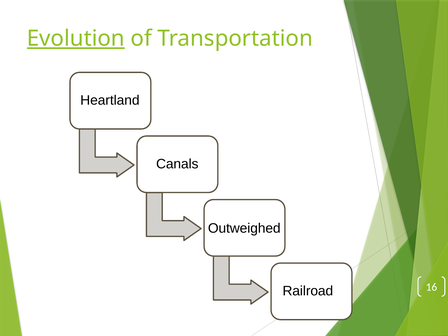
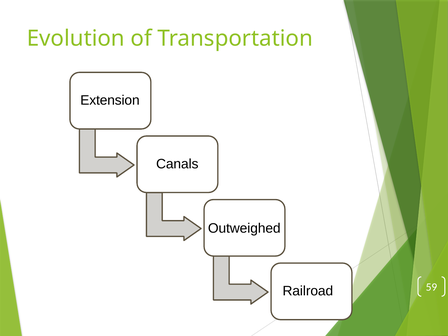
Evolution underline: present -> none (76, 39)
Heartland: Heartland -> Extension (110, 100)
16: 16 -> 59 (431, 287)
